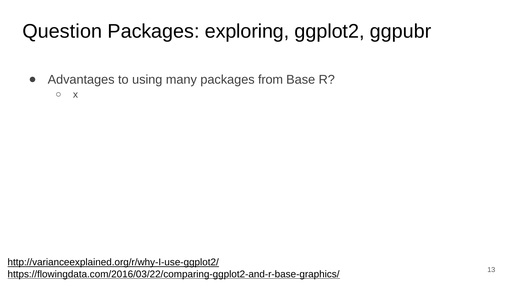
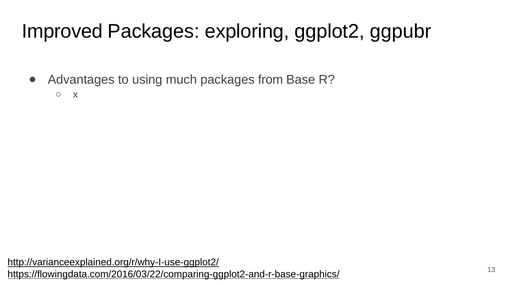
Question: Question -> Improved (62, 31)
many: many -> much (181, 80)
